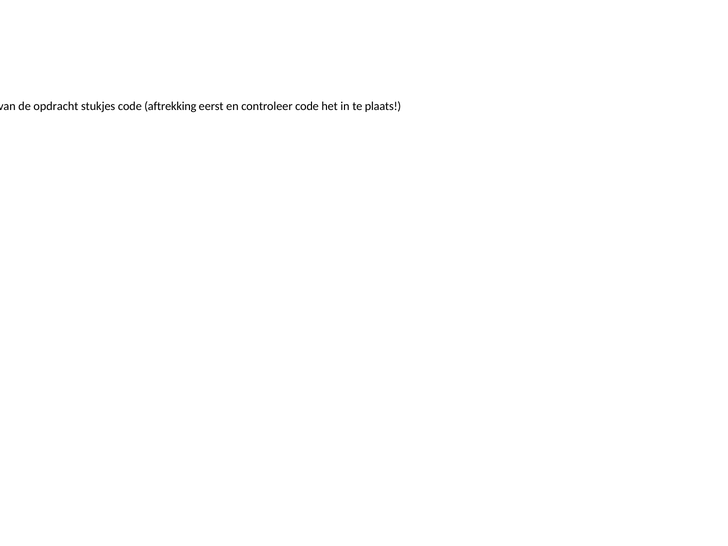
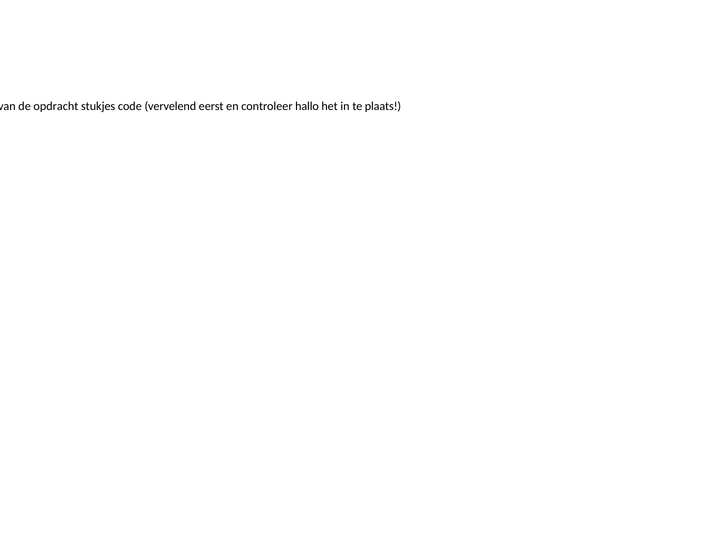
aftrekking: aftrekking -> vervelend (170, 106)
controleer code: code -> hallo (307, 106)
